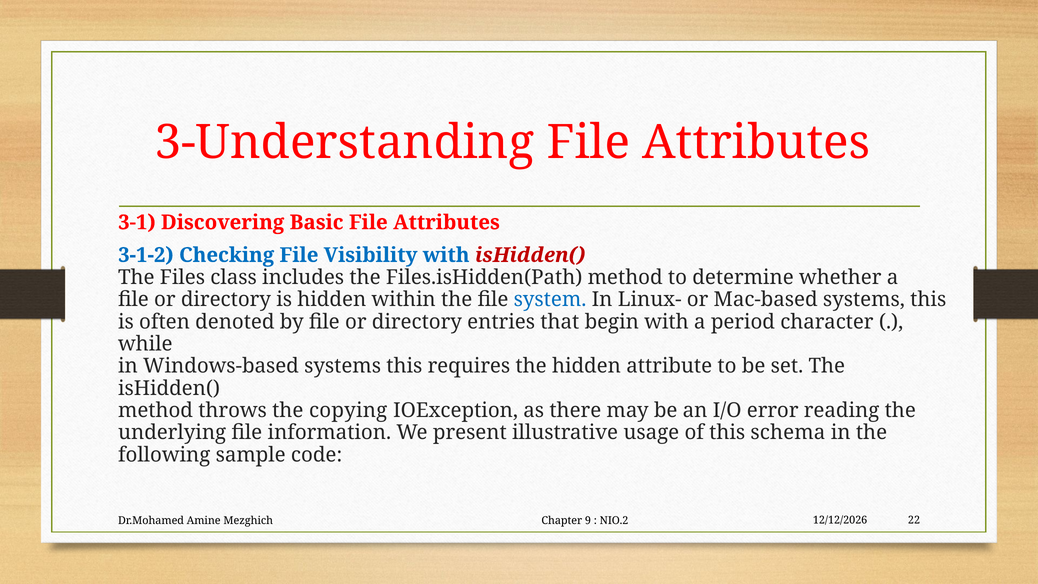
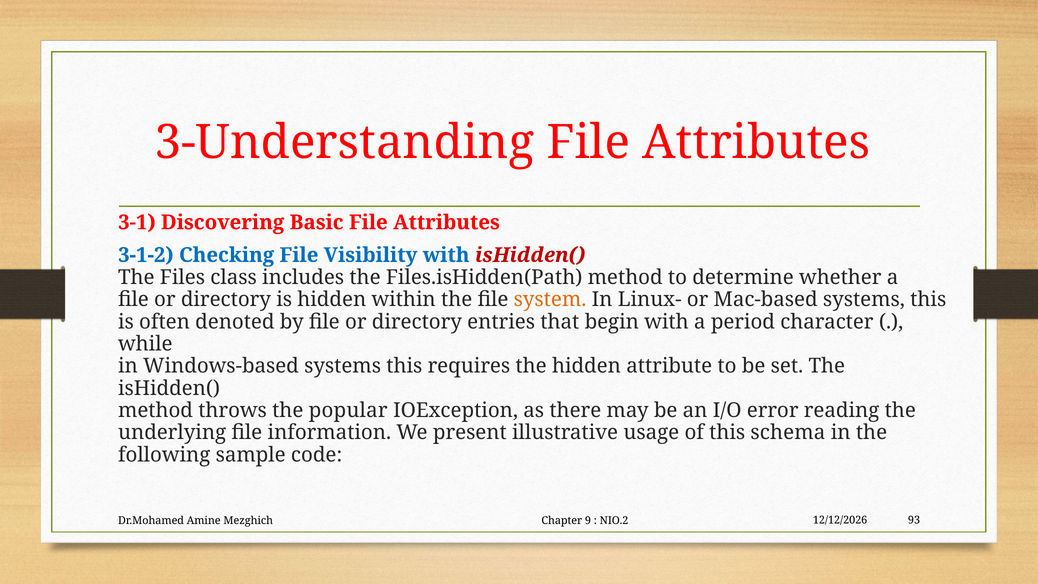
system colour: blue -> orange (550, 299)
copying: copying -> popular (348, 410)
22: 22 -> 93 (914, 520)
